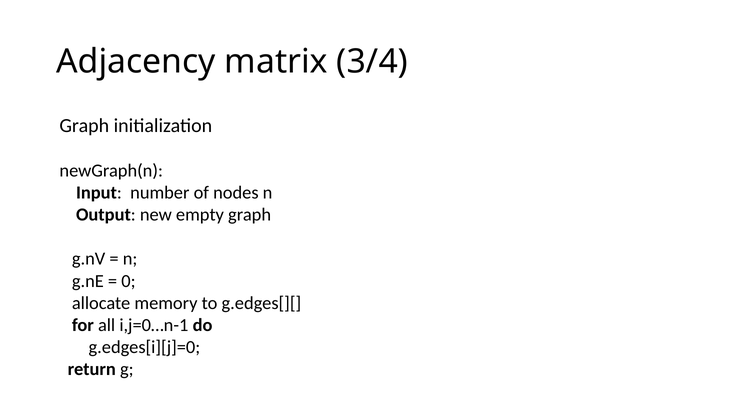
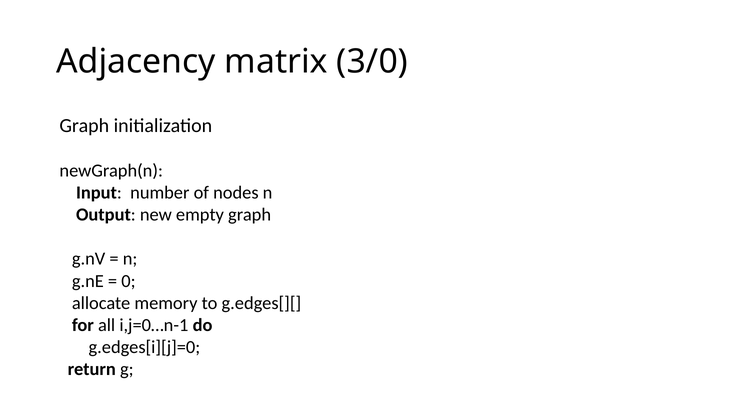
3/4: 3/4 -> 3/0 (372, 62)
